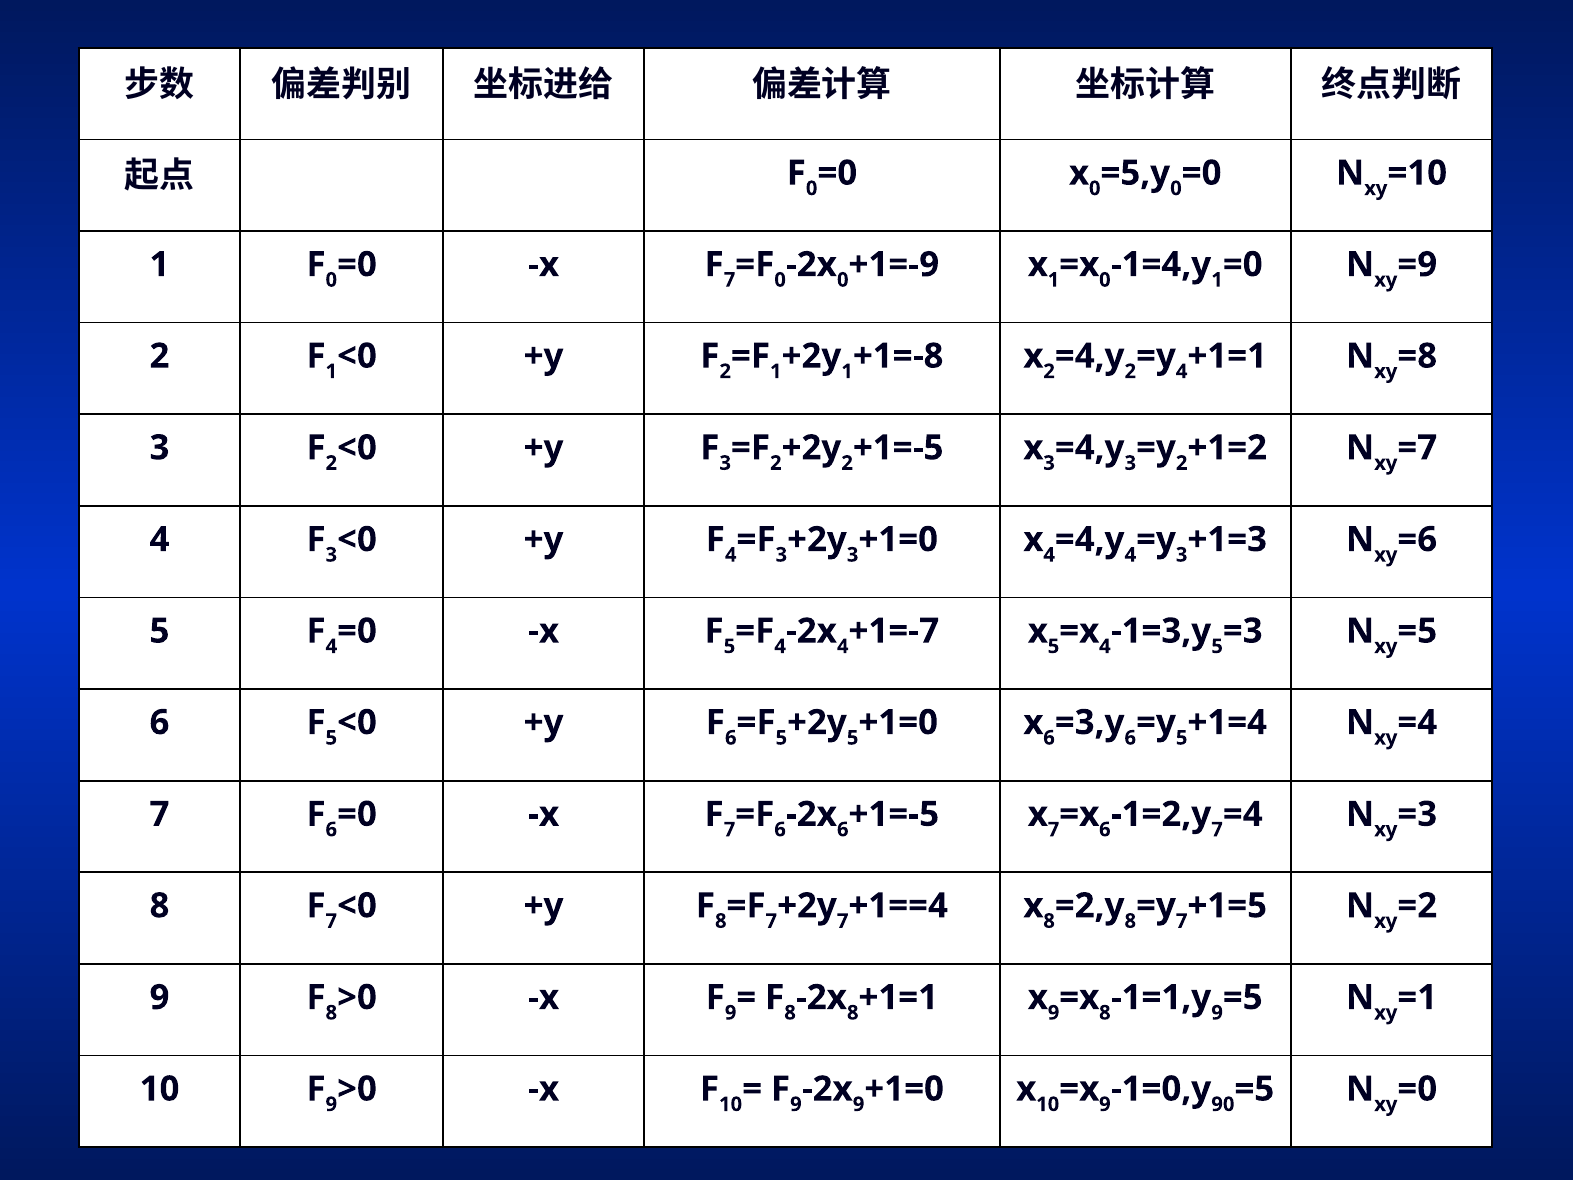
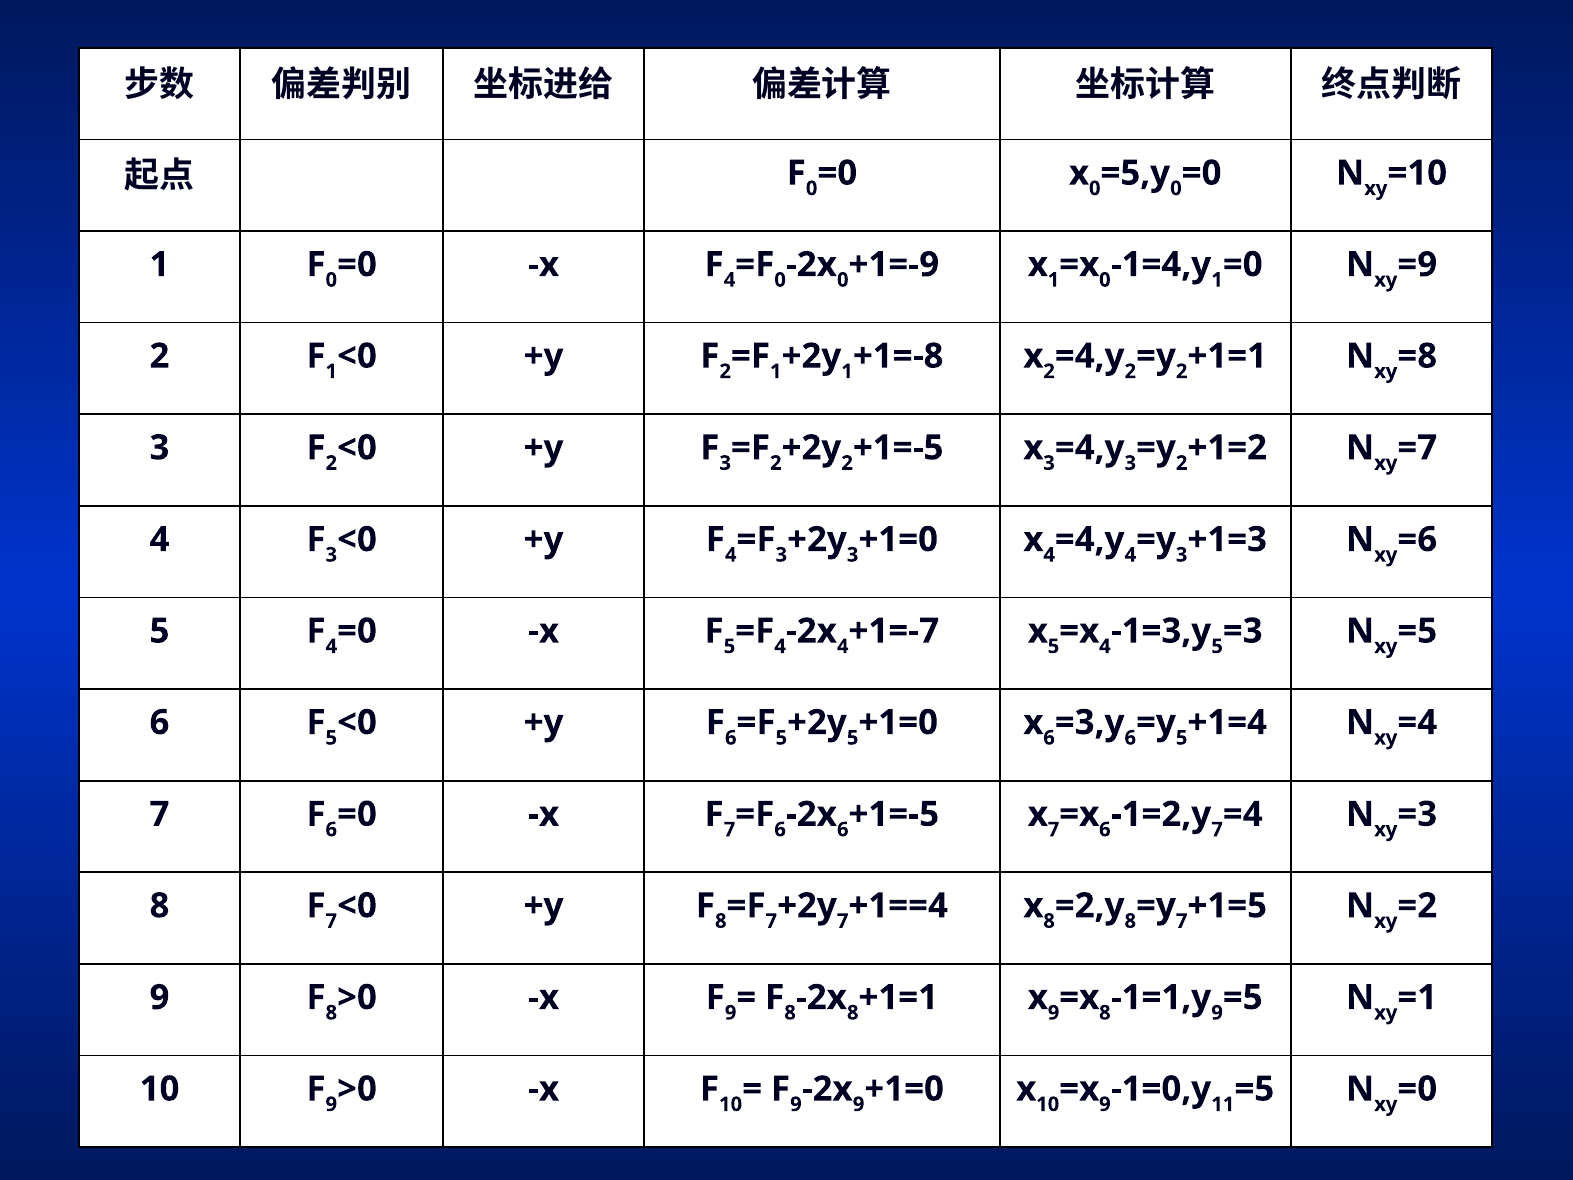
7: 7 -> 4 (730, 280)
4: 4 -> 2 (1182, 371)
90: 90 -> 11 (1223, 1104)
